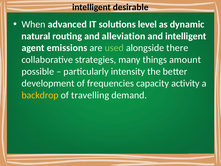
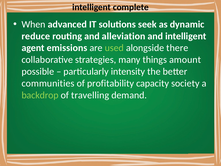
desirable: desirable -> complete (131, 7)
level: level -> seek (147, 24)
natural: natural -> reduce (36, 36)
development: development -> communities (48, 83)
frequencies: frequencies -> profitability (111, 83)
activity: activity -> society (185, 83)
backdrop colour: yellow -> light green (40, 95)
